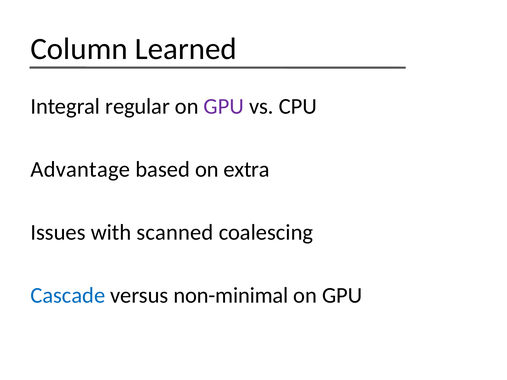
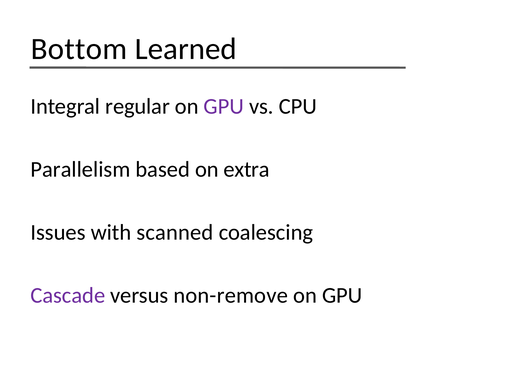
Column: Column -> Bottom (79, 49)
Advantage: Advantage -> Parallelism (80, 169)
Cascade colour: blue -> purple (68, 296)
non-minimal: non-minimal -> non-remove (231, 296)
